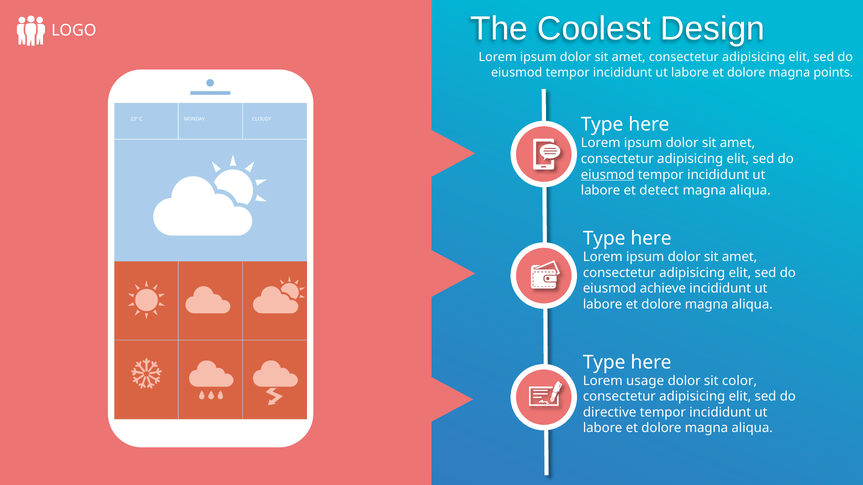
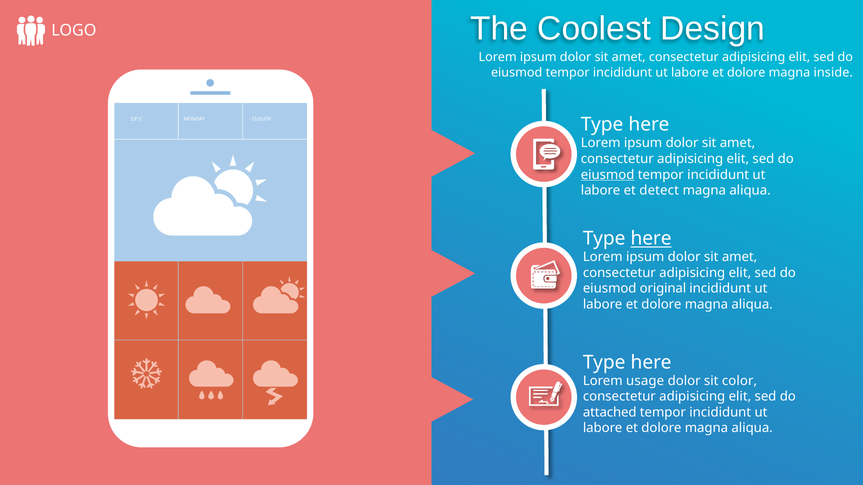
points: points -> inside (833, 72)
here underline: none -> present (651, 239)
achieve: achieve -> original (663, 289)
directive: directive -> attached (610, 413)
